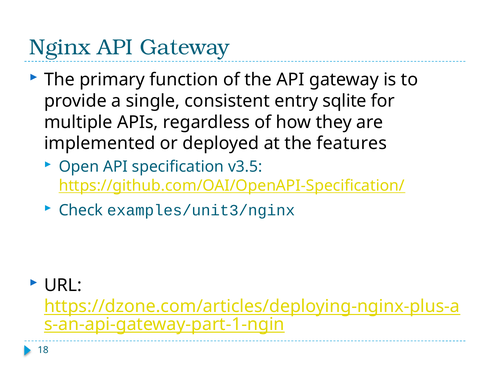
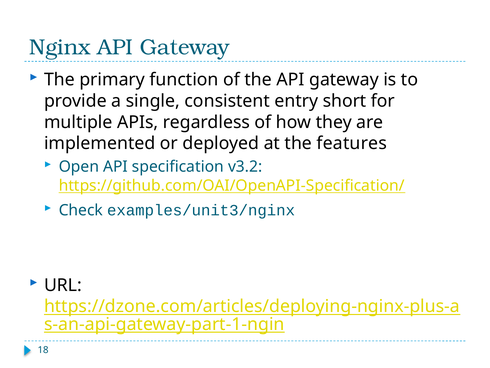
sqlite: sqlite -> short (345, 101)
v3.5: v3.5 -> v3.2 (245, 167)
